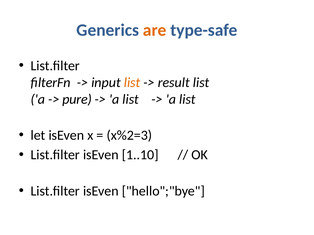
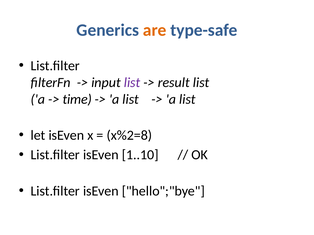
list colour: orange -> purple (132, 83)
pure: pure -> time (77, 99)
x%2=3: x%2=3 -> x%2=8 (129, 136)
